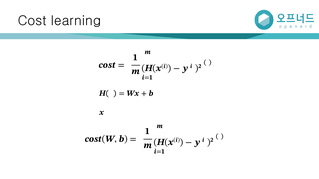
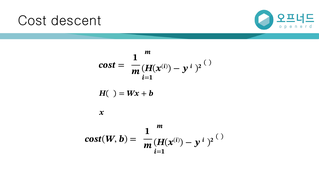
learning: learning -> descent (76, 21)
